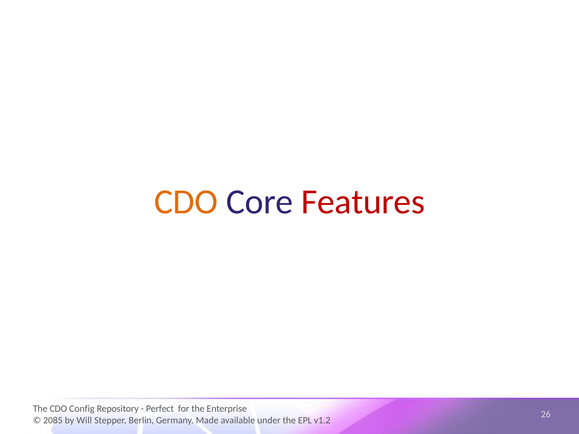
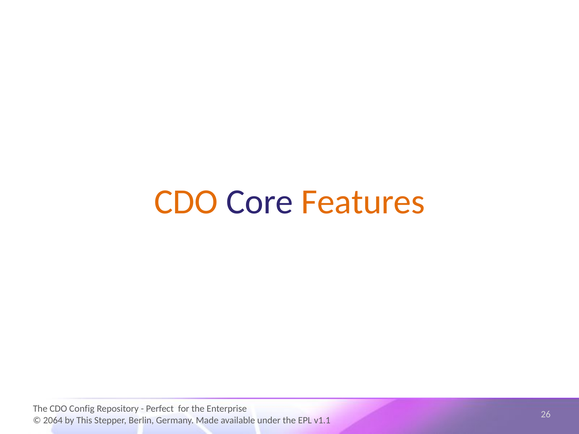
Features colour: red -> orange (363, 202)
2085: 2085 -> 2064 (53, 421)
Will: Will -> This (84, 421)
v1.2: v1.2 -> v1.1 (322, 421)
